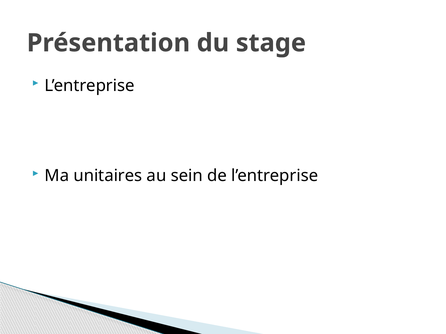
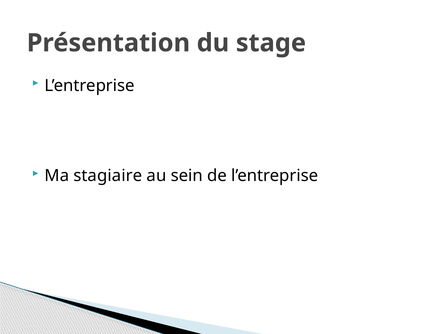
unitaires: unitaires -> stagiaire (108, 176)
